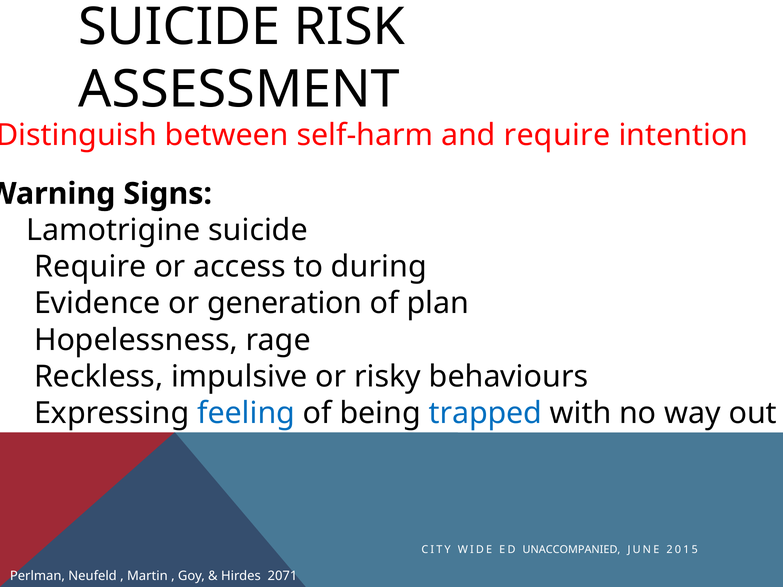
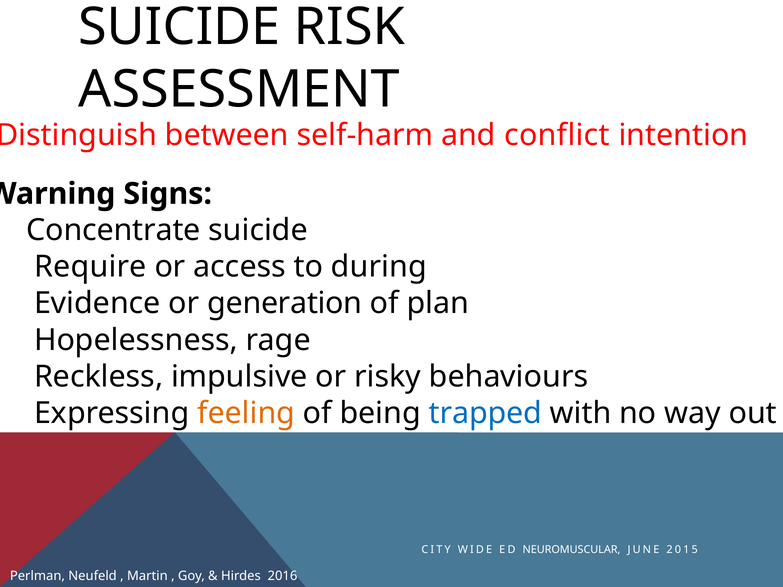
and require: require -> conflict (557, 135)
Lamotrigine: Lamotrigine -> Concentrate (113, 230)
feeling colour: blue -> orange (246, 413)
UNACCOMPANIED: UNACCOMPANIED -> NEUROMUSCULAR (571, 550)
2071: 2071 -> 2016 (282, 576)
